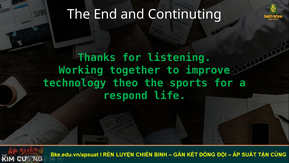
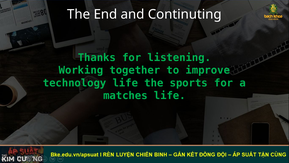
technology theo: theo -> life (125, 83)
respond: respond -> matches (125, 95)
